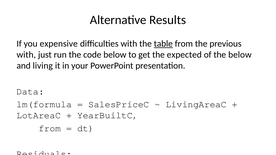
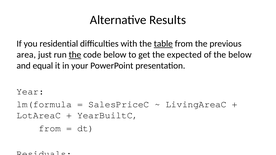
expensive: expensive -> residential (59, 44)
with: with -> area (26, 55)
the underline: none -> present (75, 55)
living: living -> equal (43, 66)
Data: Data -> Year (30, 92)
